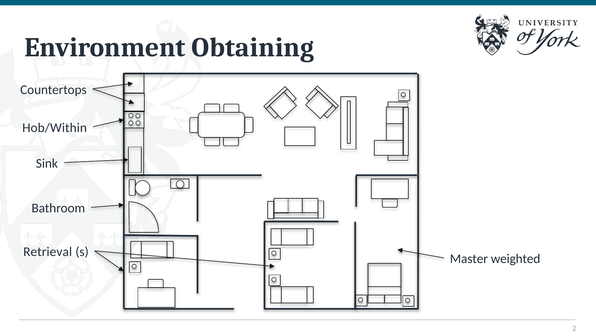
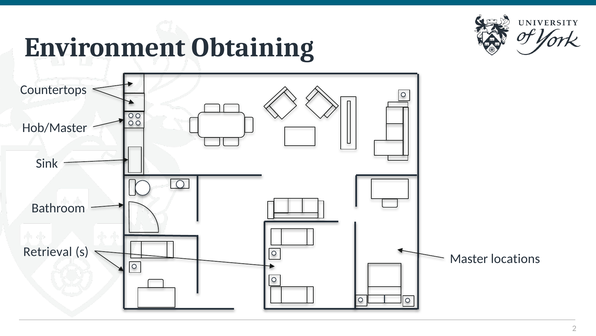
Hob/Within: Hob/Within -> Hob/Master (55, 128)
weighted: weighted -> locations (515, 259)
